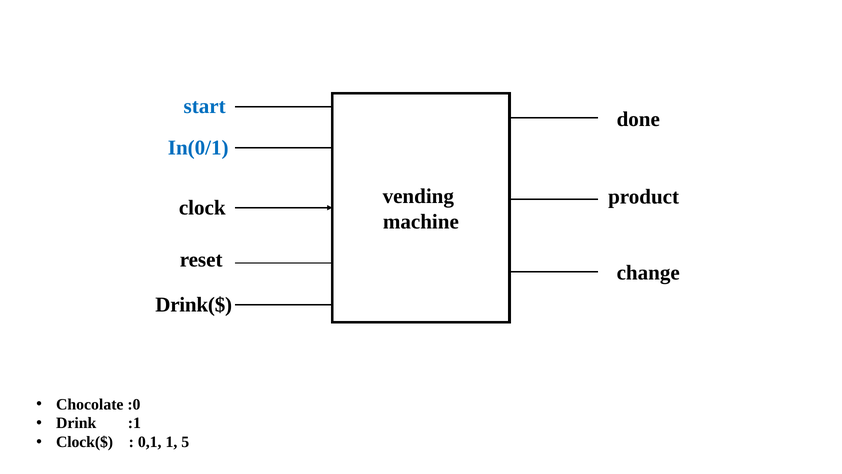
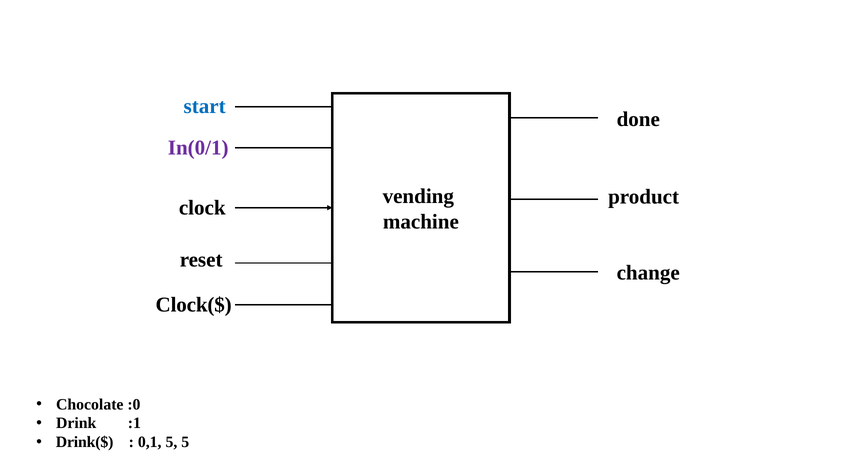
In(0/1 colour: blue -> purple (198, 148)
Drink($: Drink($ -> Clock($ (194, 304)
Clock($: Clock($ -> Drink($ (85, 442)
0,1 1: 1 -> 5 (171, 442)
